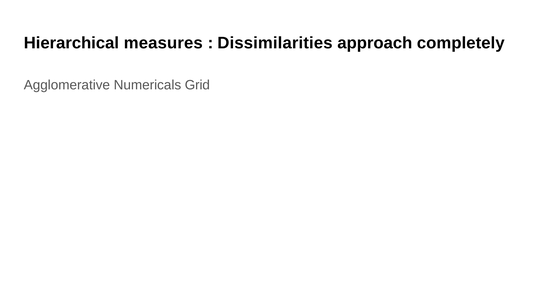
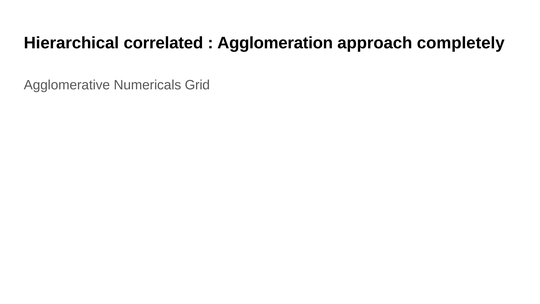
measures: measures -> correlated (163, 43)
Dissimilarities: Dissimilarities -> Agglomeration (275, 43)
